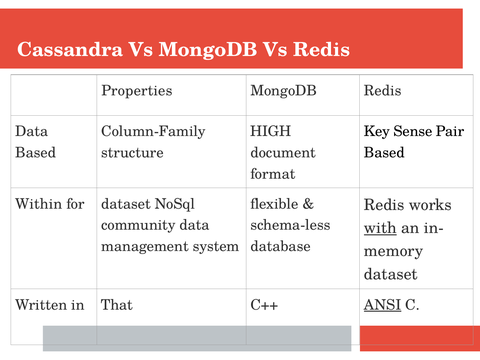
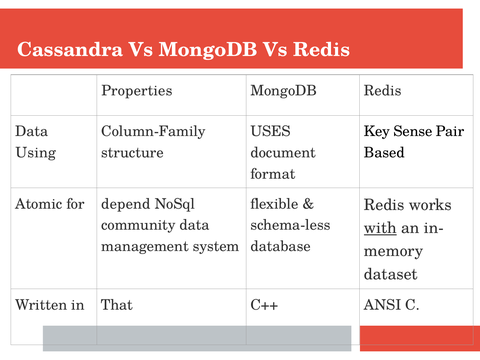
HIGH: HIGH -> USES (271, 131)
Based: Based -> Using (36, 153)
Within: Within -> Atomic (39, 204)
for dataset: dataset -> depend (126, 204)
ANSI underline: present -> none (383, 305)
